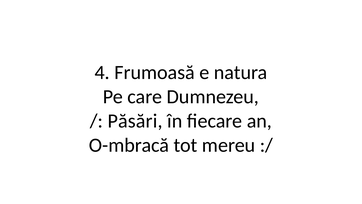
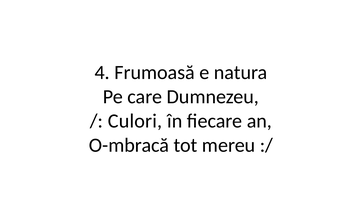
Păsări: Păsări -> Culori (135, 121)
